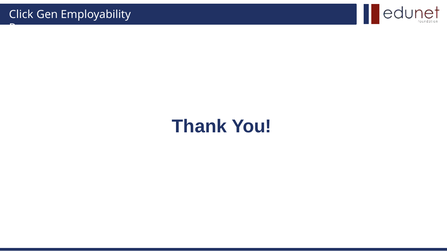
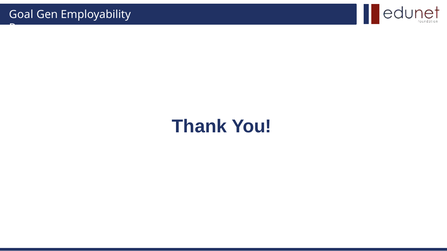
Click: Click -> Goal (21, 15)
